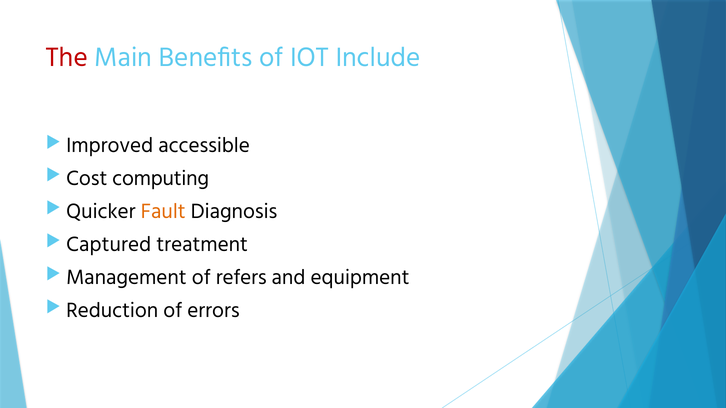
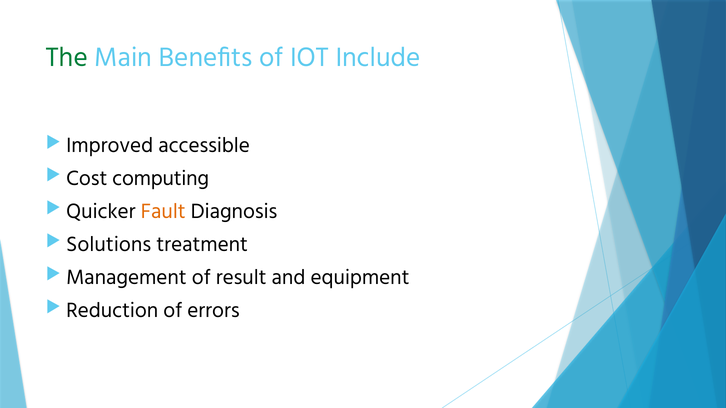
The colour: red -> green (67, 57)
Captured: Captured -> Solutions (109, 245)
refers: refers -> result (241, 278)
